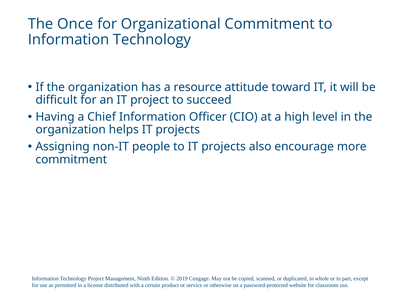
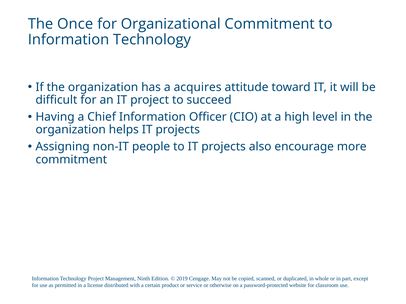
resource: resource -> acquires (198, 87)
